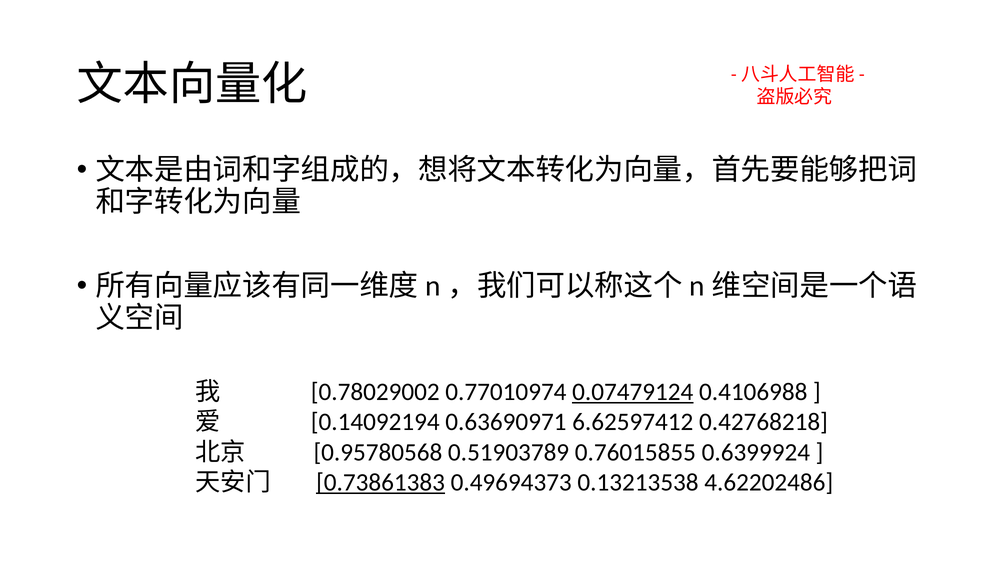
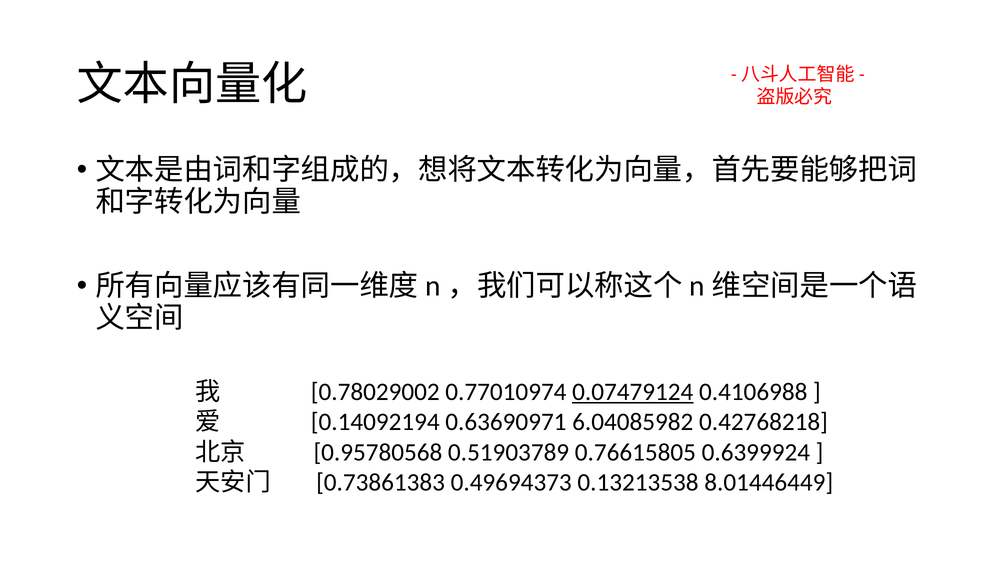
6.62597412: 6.62597412 -> 6.04085982 (633, 422)
0.76015855: 0.76015855 -> 0.76615805 (635, 453)
0.73861383 underline: present -> none (381, 483)
4.62202486: 4.62202486 -> 8.01446449 (769, 483)
